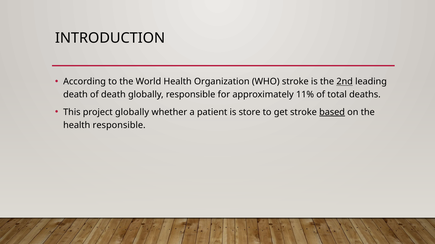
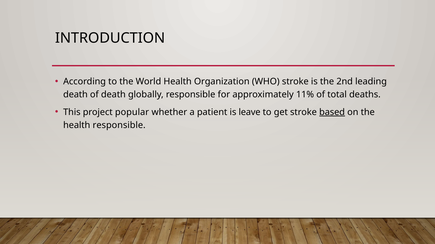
2nd underline: present -> none (345, 82)
project globally: globally -> popular (132, 112)
store: store -> leave (250, 112)
